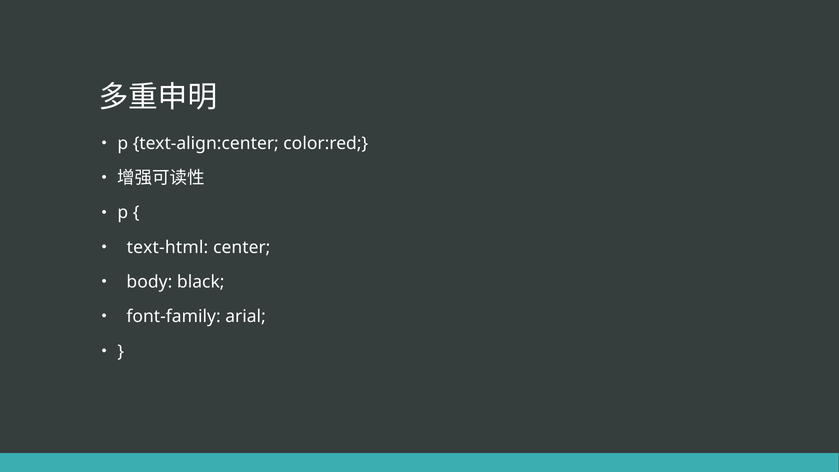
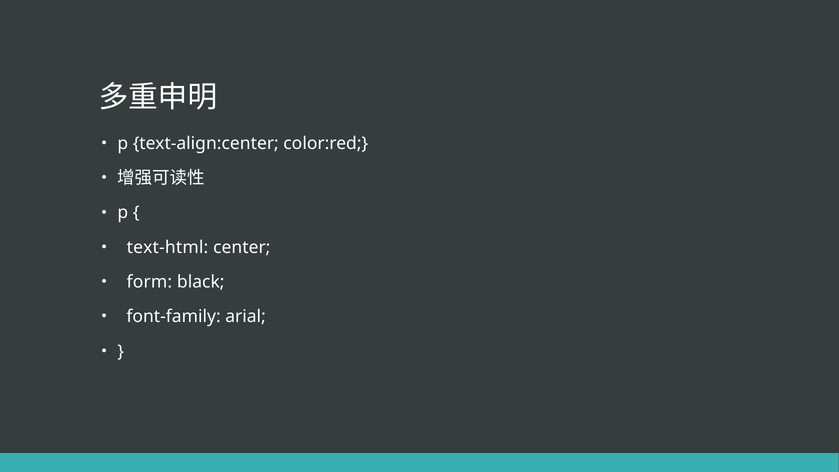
body: body -> form (149, 282)
